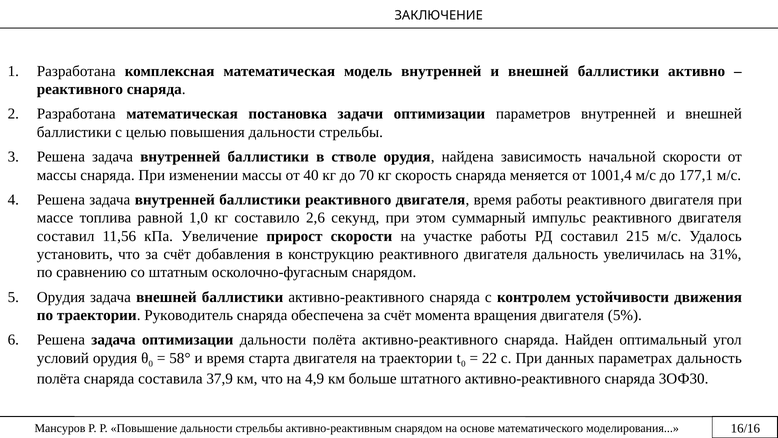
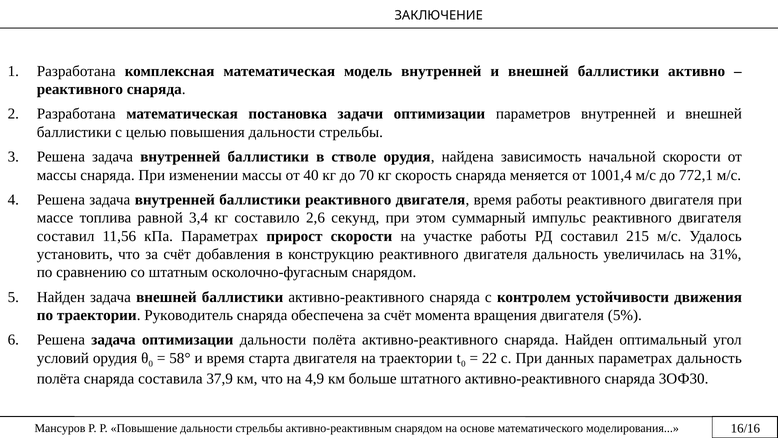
177,1: 177,1 -> 772,1 (696, 175)
1,0: 1,0 -> 3,4 (199, 218)
кПа Увеличение: Увеличение -> Параметрах (220, 236)
Орудия: Орудия -> Найден (61, 297)
